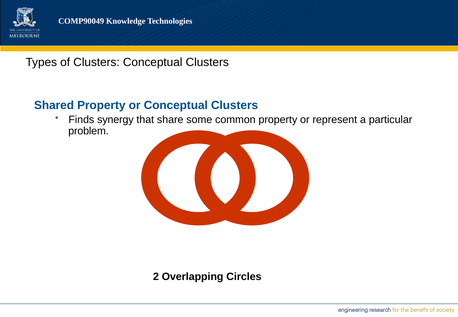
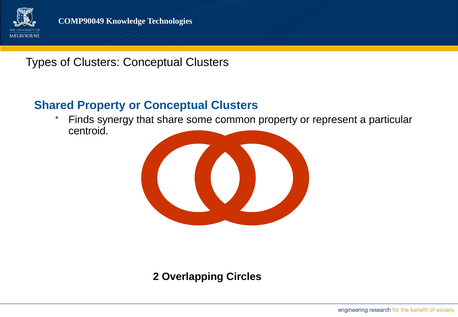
problem: problem -> centroid (88, 131)
